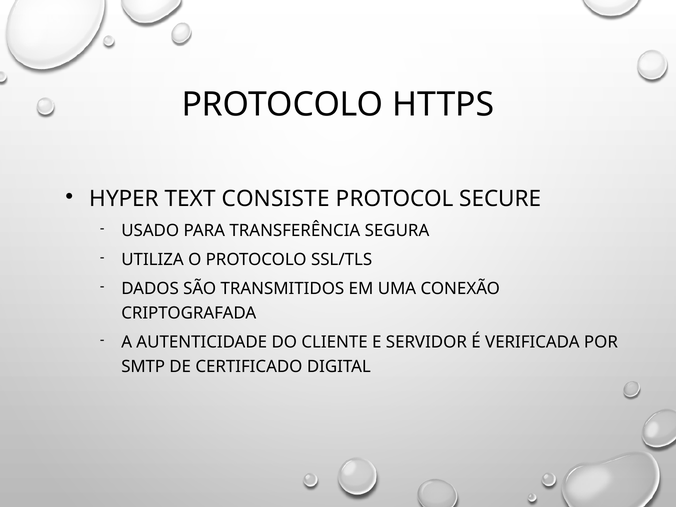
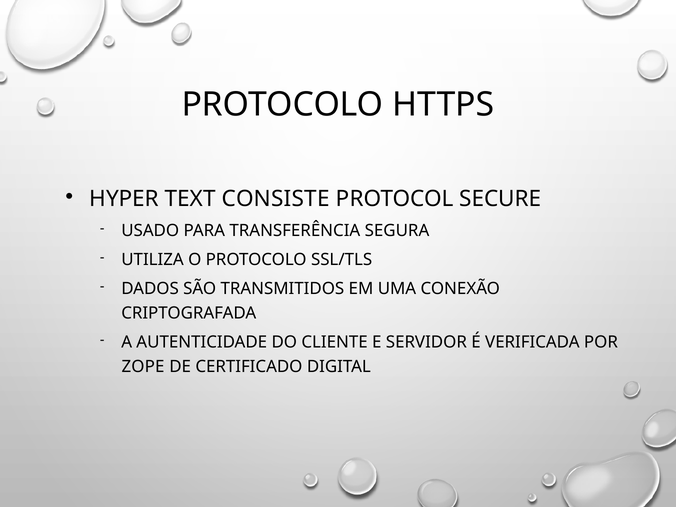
SMTP: SMTP -> ZOPE (143, 367)
